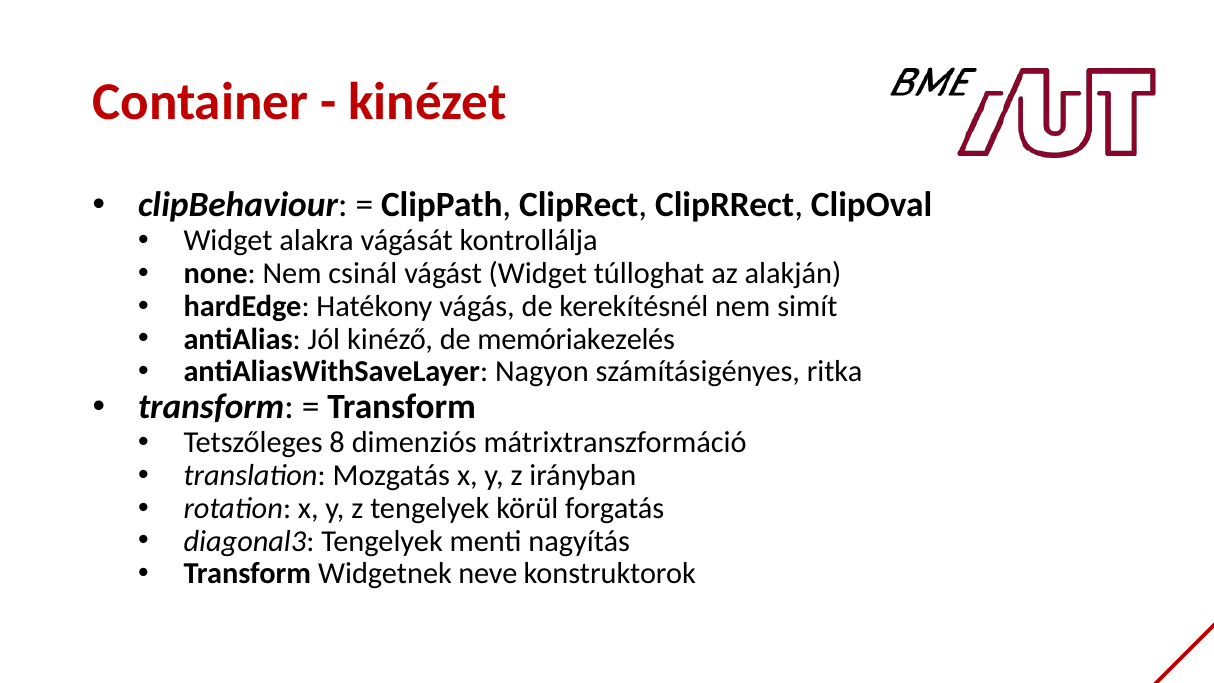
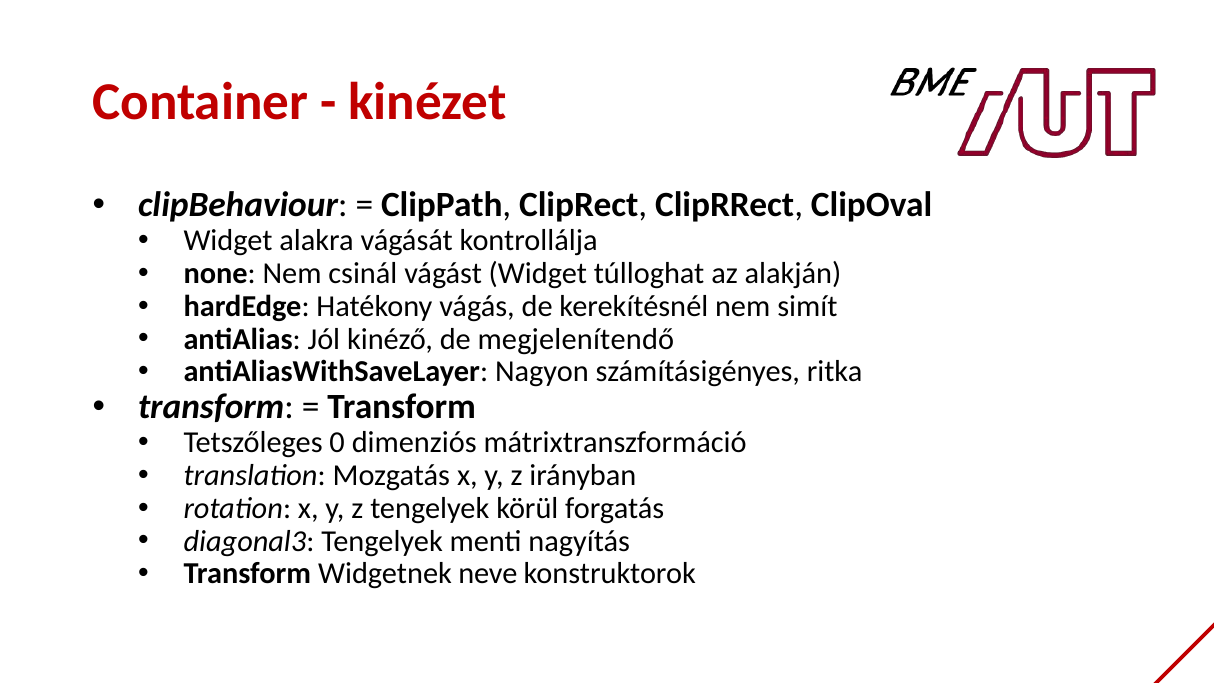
memóriakezelés: memóriakezelés -> megjelenítendő (576, 339)
8: 8 -> 0 (337, 443)
